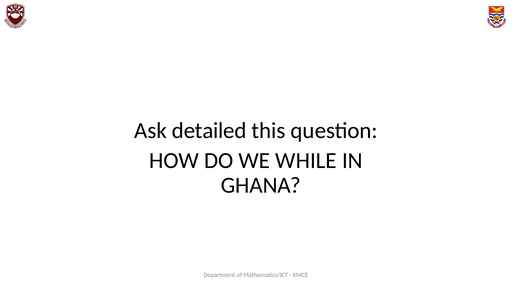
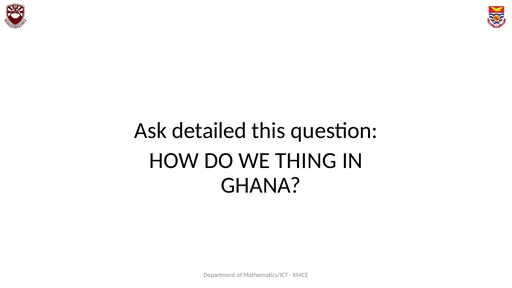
WHILE: WHILE -> THING (306, 161)
